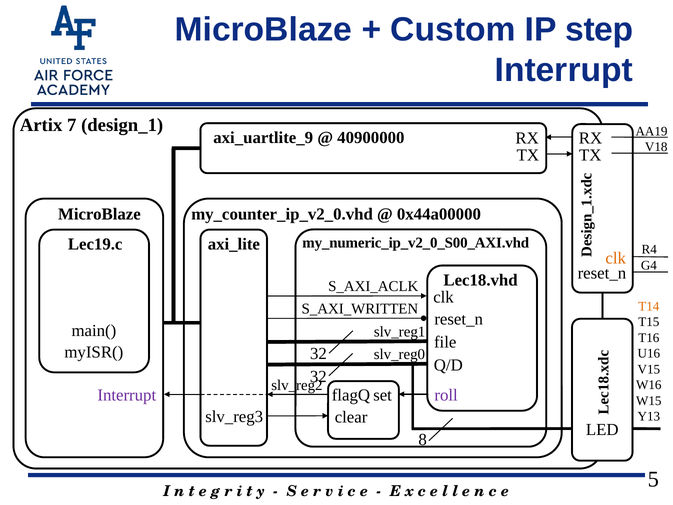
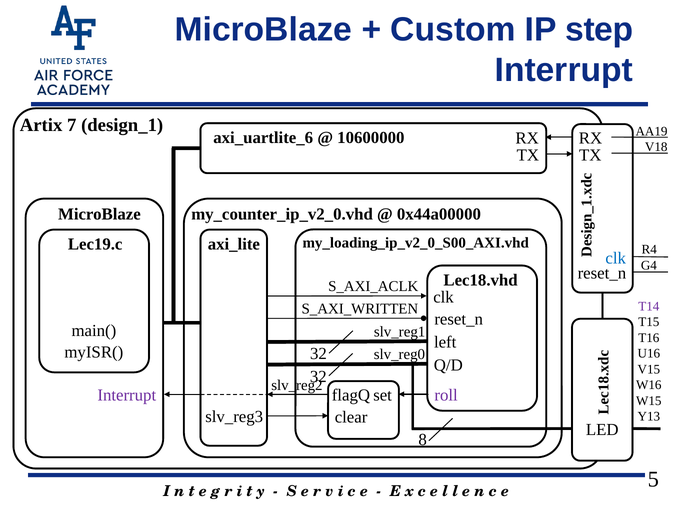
axi_uartlite_9: axi_uartlite_9 -> axi_uartlite_6 (263, 138)
40900000: 40900000 -> 10600000 (371, 138)
my_numeric_ip_v2_0_S00_AXI.vhd: my_numeric_ip_v2_0_S00_AXI.vhd -> my_loading_ip_v2_0_S00_AXI.vhd (416, 243)
clk colour: orange -> blue (616, 258)
T14 colour: orange -> purple (649, 306)
file: file -> left (445, 342)
